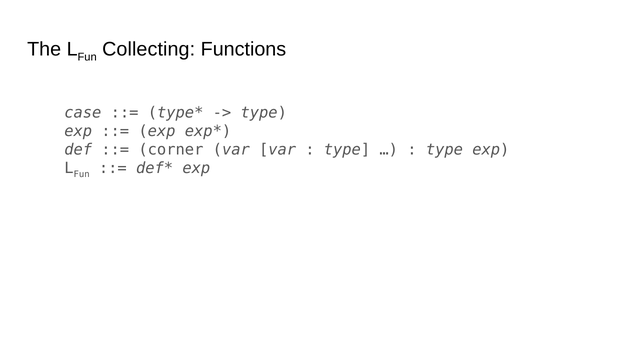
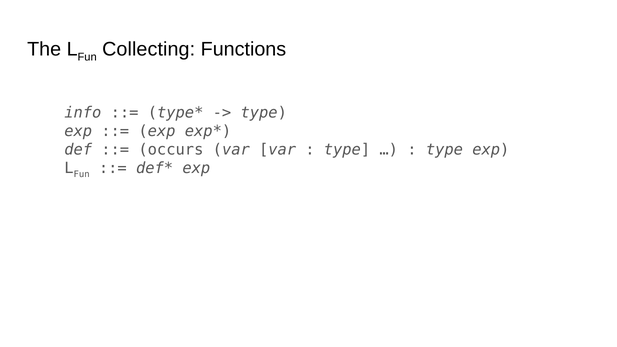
case: case -> info (83, 113)
corner: corner -> occurs (171, 150)
